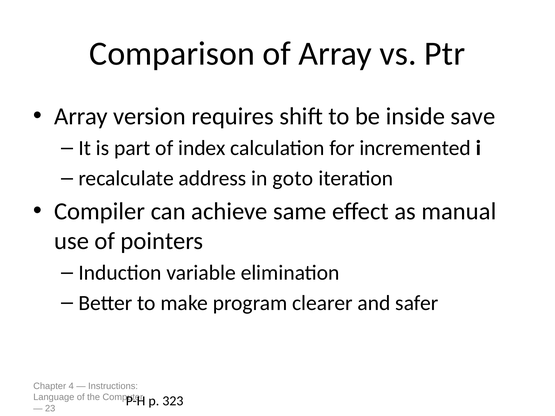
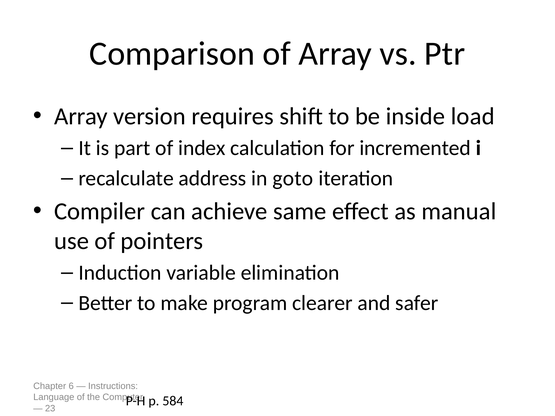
save: save -> load (473, 116)
4: 4 -> 6 (71, 386)
323: 323 -> 584 (173, 401)
